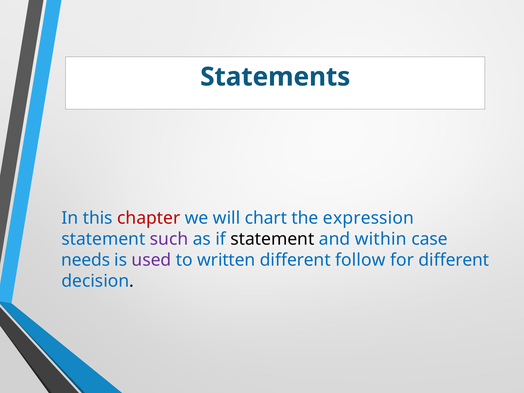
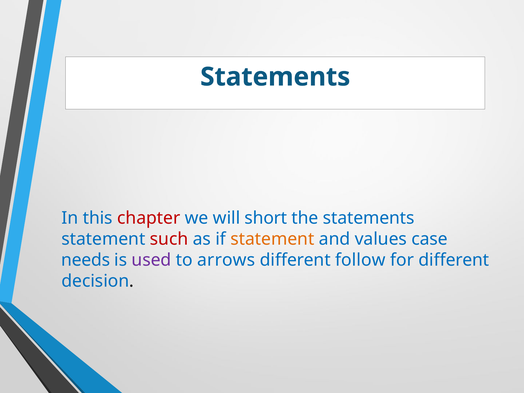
chart: chart -> short (266, 218)
the expression: expression -> statements (369, 218)
such colour: purple -> red (169, 239)
statement colour: black -> orange (272, 239)
within: within -> values (381, 239)
written: written -> arrows (226, 260)
